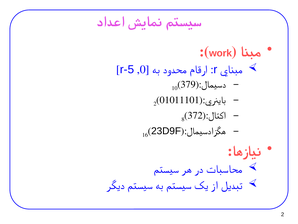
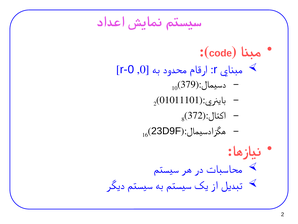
work: work -> code (220, 53)
r-5: r-5 -> r-0 (127, 69)
